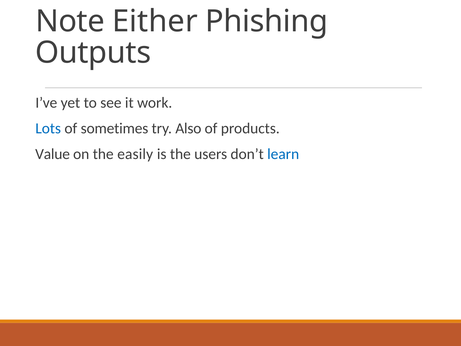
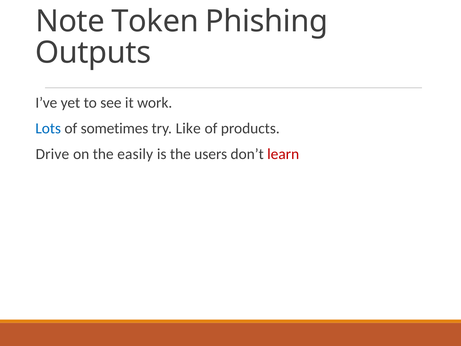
Either: Either -> Token (155, 21)
Also: Also -> Like (188, 128)
Value: Value -> Drive (52, 154)
learn colour: blue -> red (283, 154)
